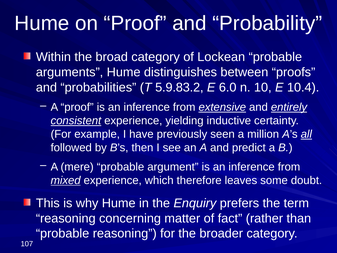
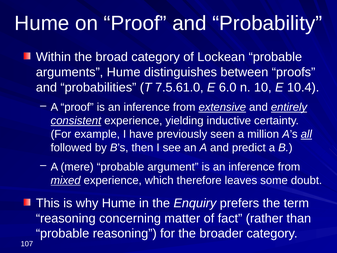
5.9.83.2: 5.9.83.2 -> 7.5.61.0 (179, 87)
